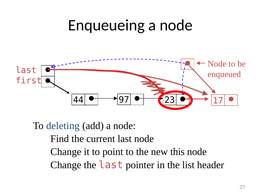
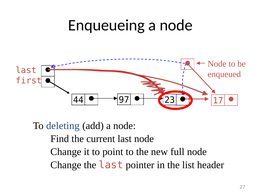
this: this -> full (177, 152)
